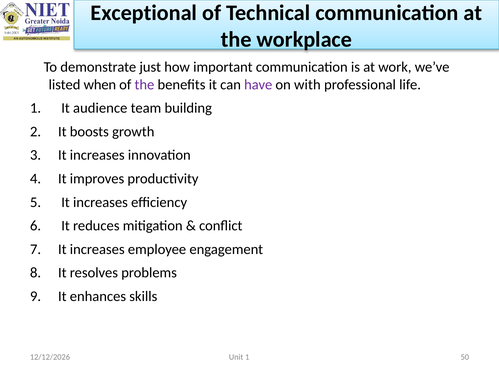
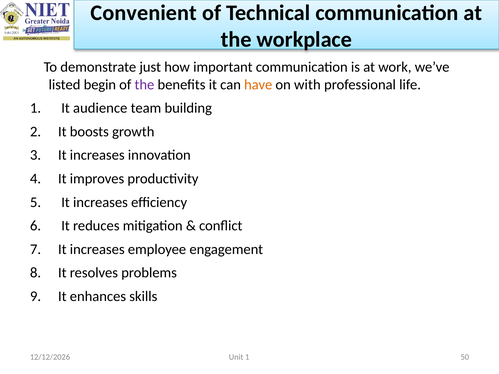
Exceptional: Exceptional -> Convenient (144, 13)
when: when -> begin (100, 85)
have colour: purple -> orange (258, 85)
